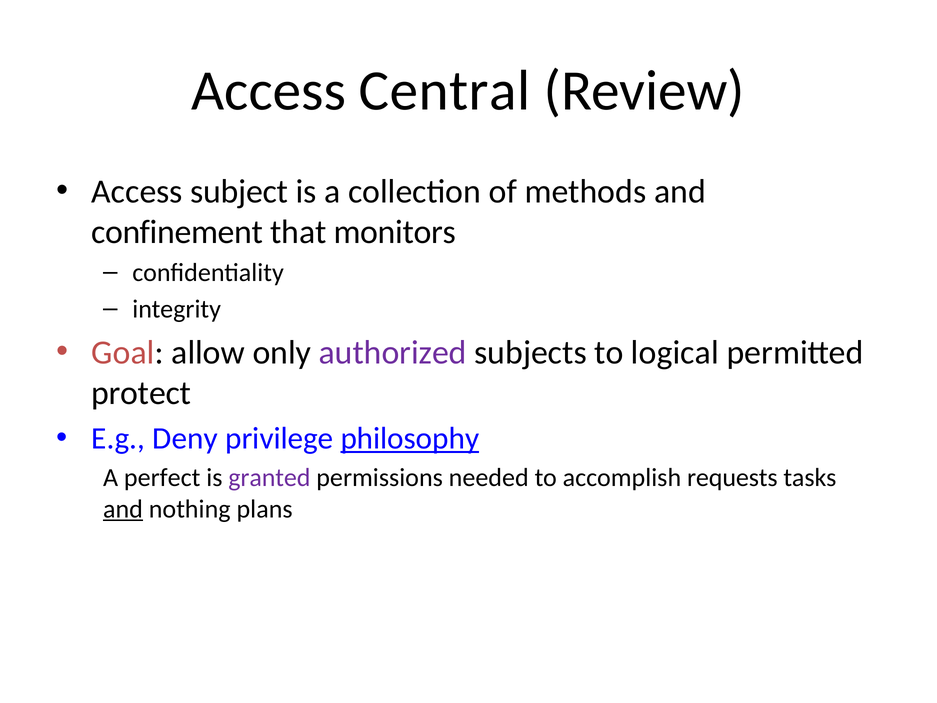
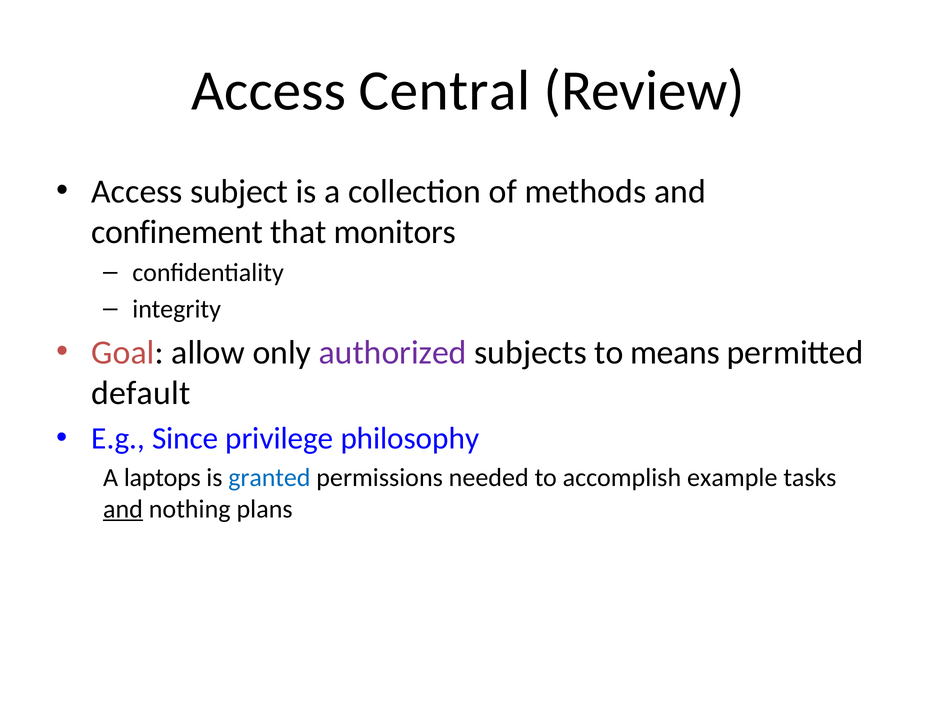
logical: logical -> means (675, 352)
protect: protect -> default (141, 393)
Deny: Deny -> Since (185, 438)
philosophy underline: present -> none (410, 438)
perfect: perfect -> laptops (162, 478)
granted colour: purple -> blue (269, 478)
requests: requests -> example (732, 478)
